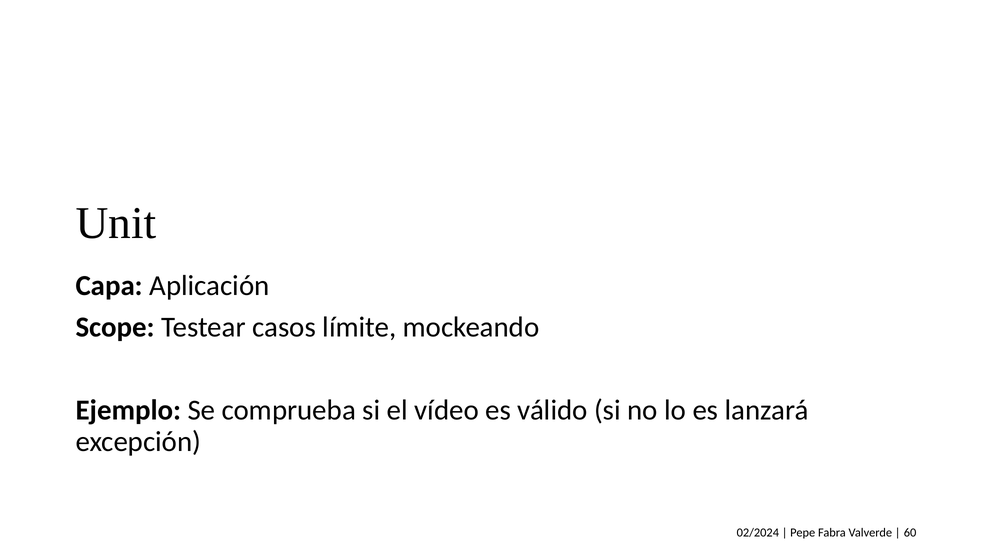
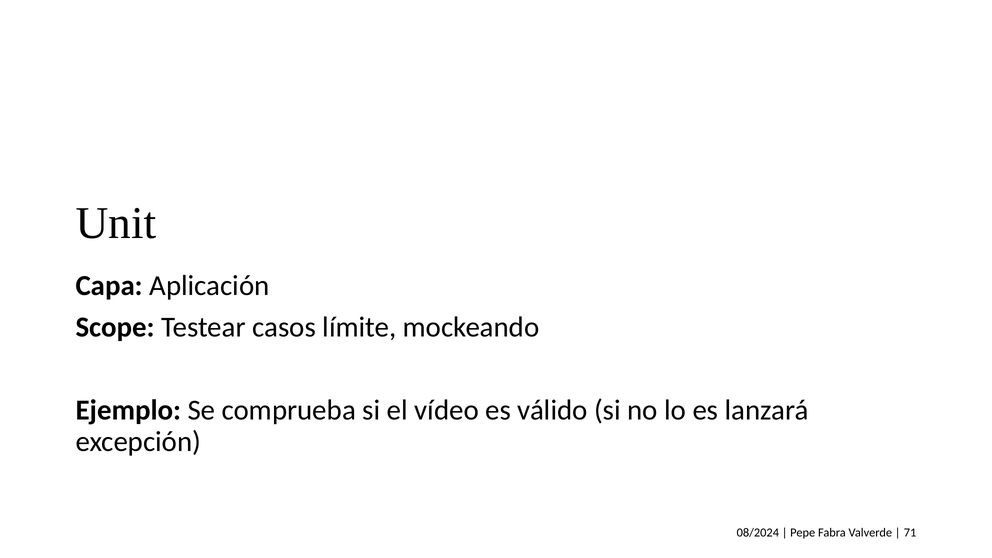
02/2024: 02/2024 -> 08/2024 (758, 533)
60: 60 -> 71 (910, 533)
